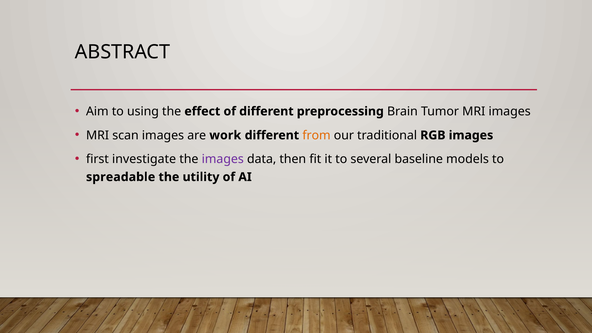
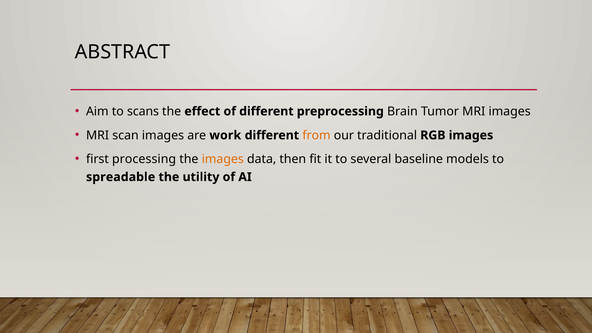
using: using -> scans (143, 111)
investigate: investigate -> processing (144, 159)
images colour: purple -> orange (223, 159)
